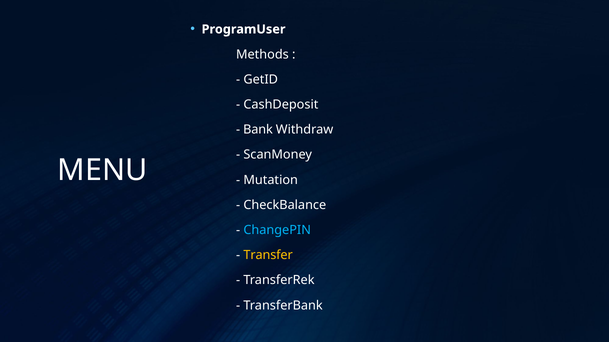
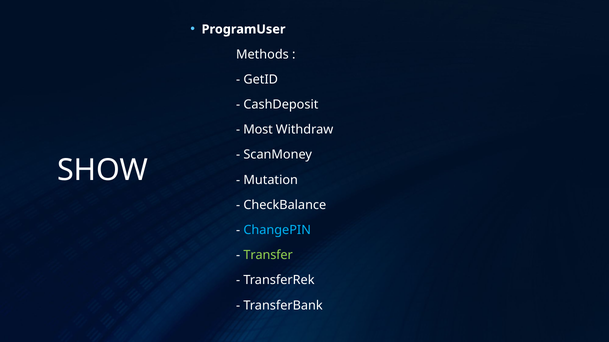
Bank: Bank -> Most (258, 130)
MENU: MENU -> SHOW (103, 170)
Transfer colour: yellow -> light green (268, 256)
